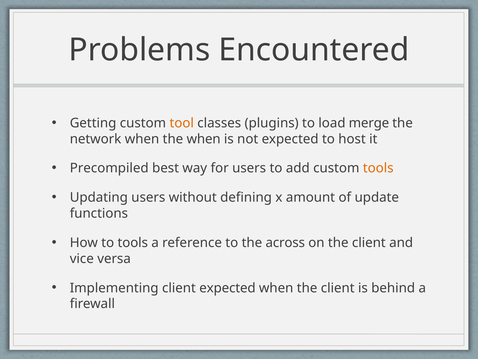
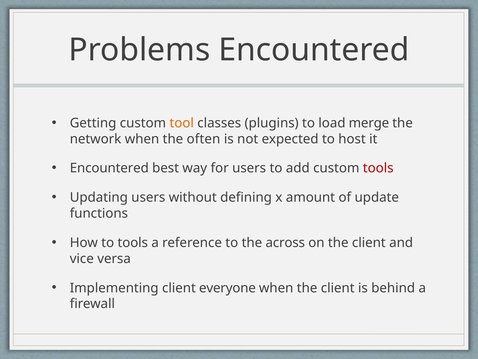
the when: when -> often (203, 139)
Precompiled: Precompiled -> Encountered (109, 168)
tools colour: orange -> red (378, 168)
client expected: expected -> everyone (227, 288)
